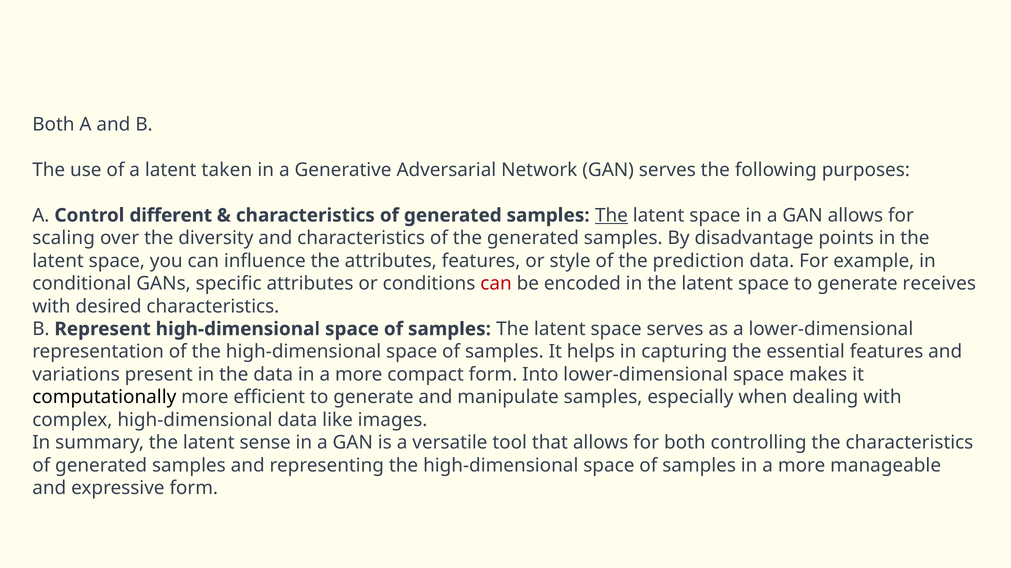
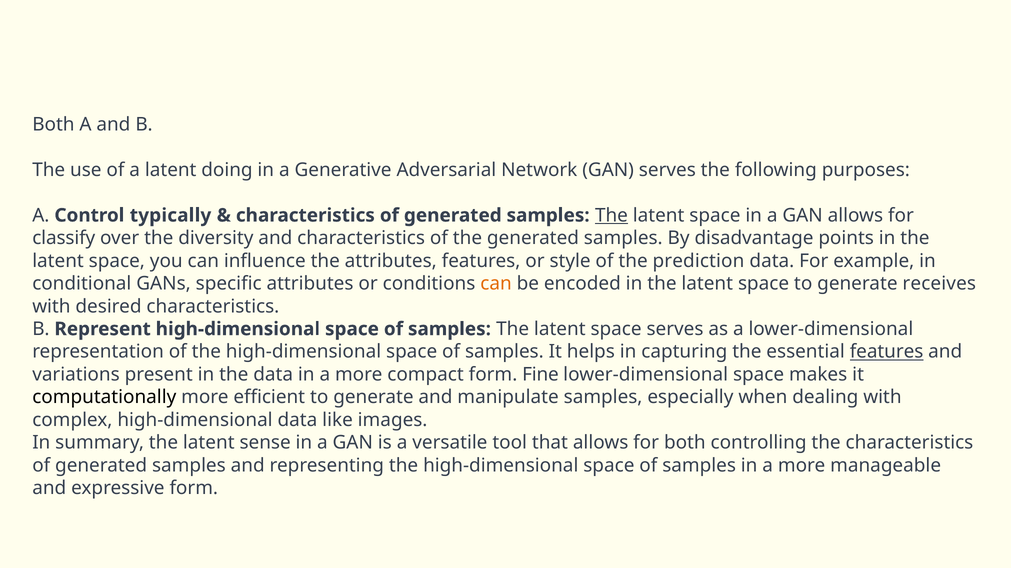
taken: taken -> doing (227, 170)
different: different -> typically (171, 216)
scaling: scaling -> classify (64, 238)
can colour: red -> orange (496, 284)
features underline: none -> present (887, 352)
Into: Into -> Fine (540, 375)
